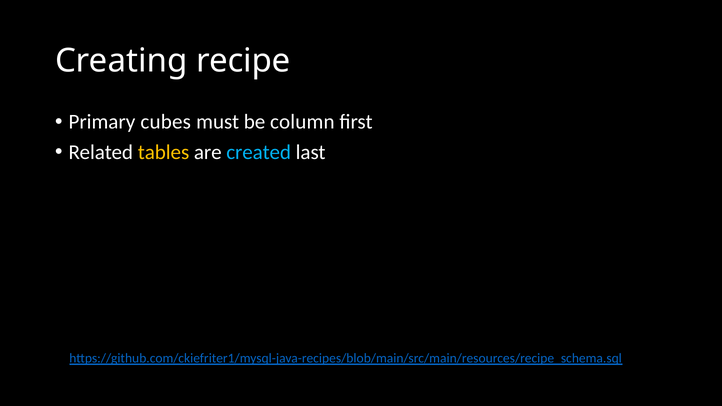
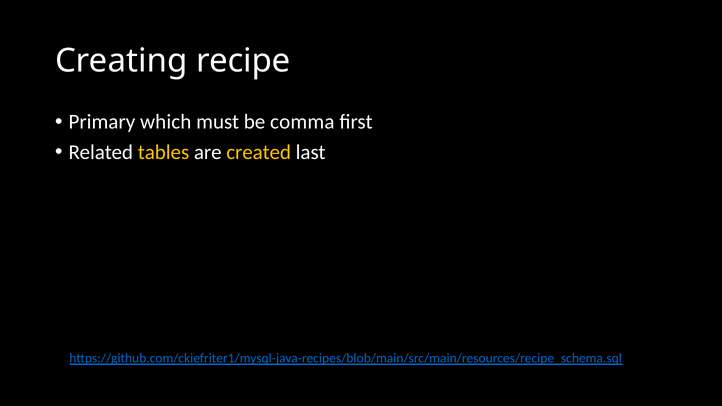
cubes: cubes -> which (166, 122)
column: column -> comma (302, 122)
created colour: light blue -> yellow (259, 152)
